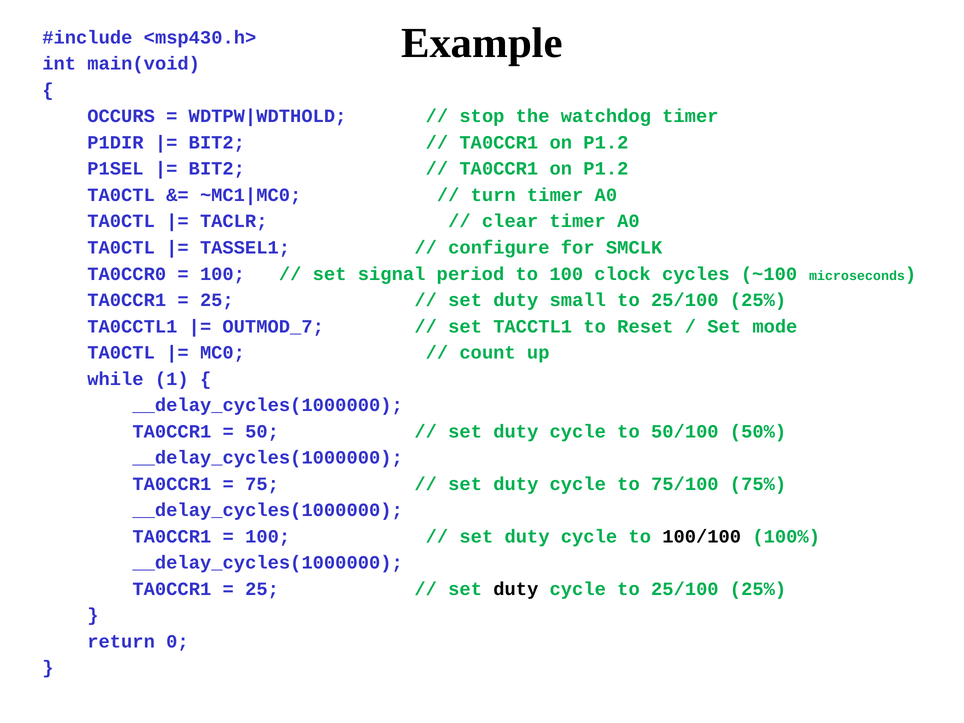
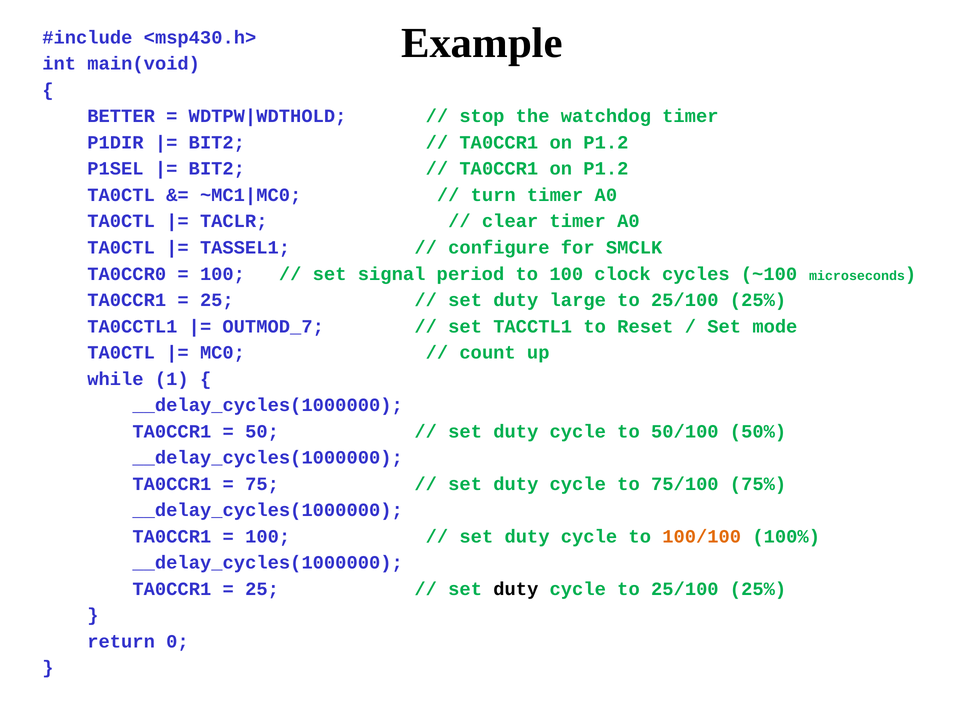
OCCURS: OCCURS -> BETTER (121, 116)
small: small -> large (578, 300)
100/100 colour: black -> orange (702, 536)
